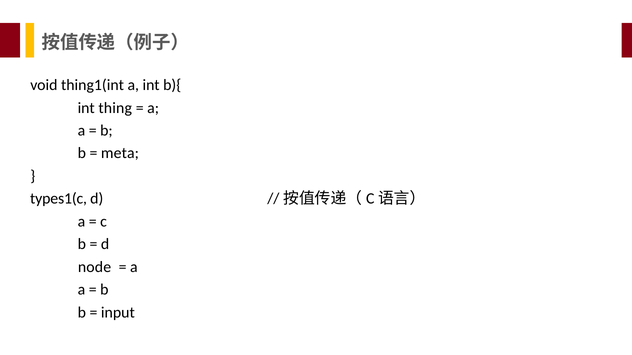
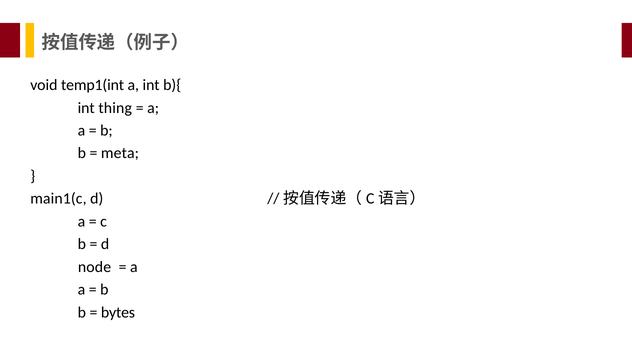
thing1(int: thing1(int -> temp1(int (93, 85)
types1(c: types1(c -> main1(c (58, 199)
input: input -> bytes (118, 313)
